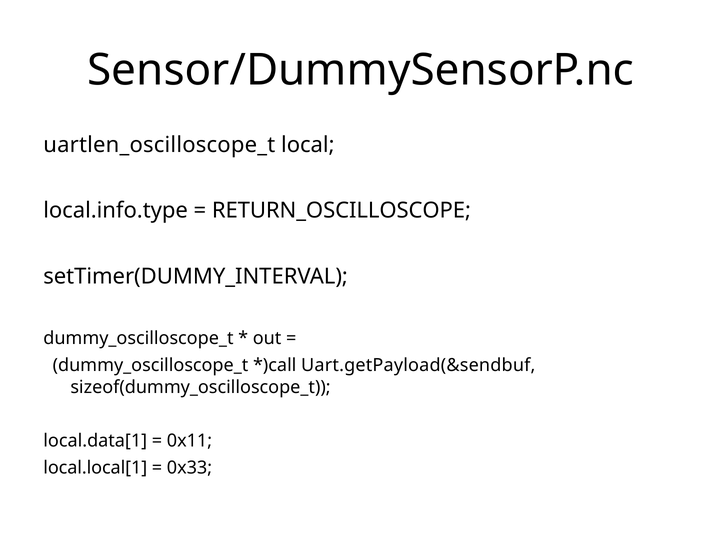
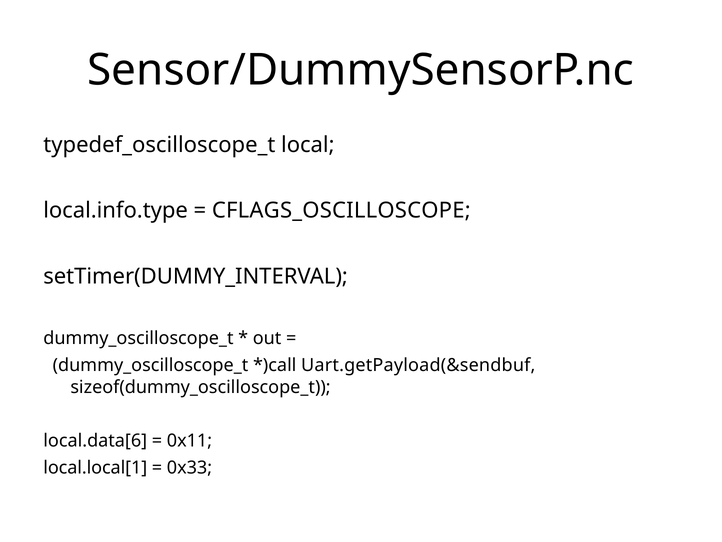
uartlen_oscilloscope_t: uartlen_oscilloscope_t -> typedef_oscilloscope_t (159, 145)
RETURN_OSCILLOSCOPE: RETURN_OSCILLOSCOPE -> CFLAGS_OSCILLOSCOPE (341, 211)
local.data[1: local.data[1 -> local.data[6 (95, 440)
